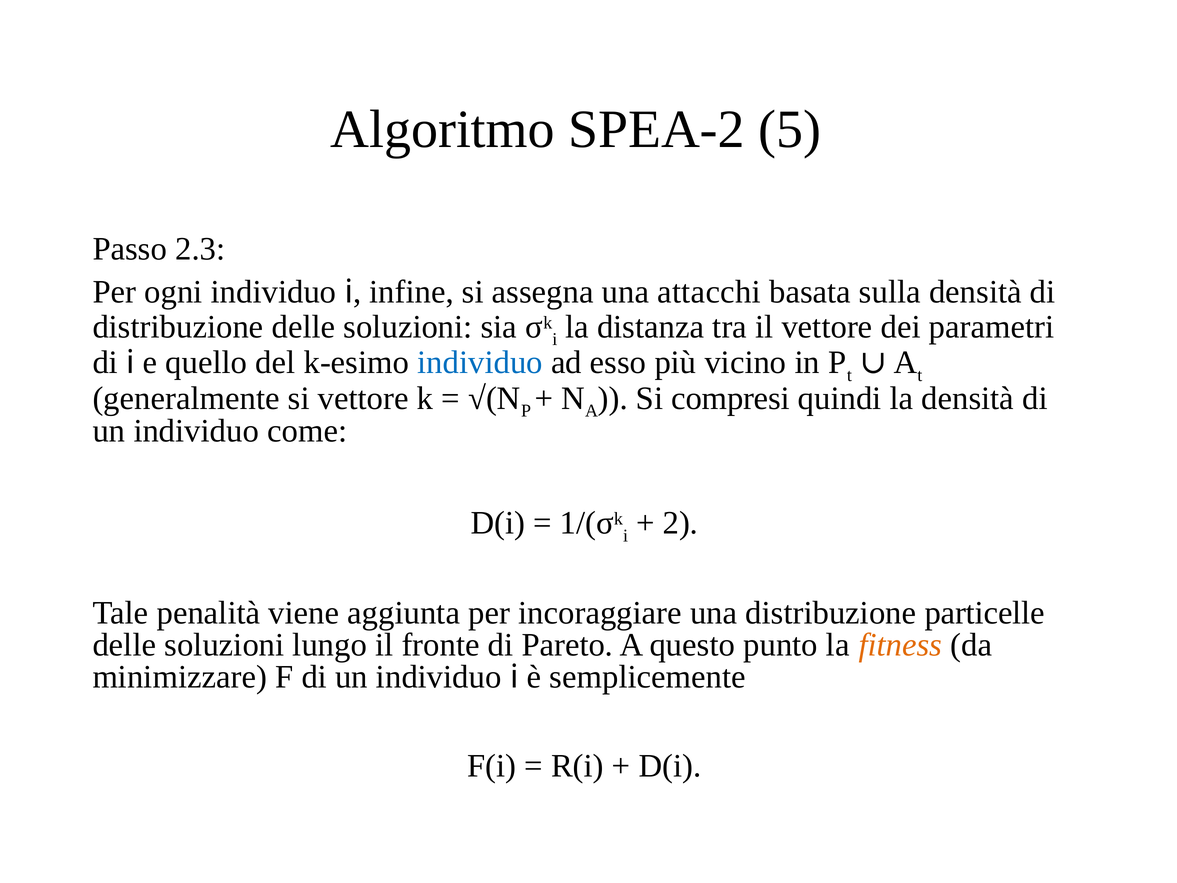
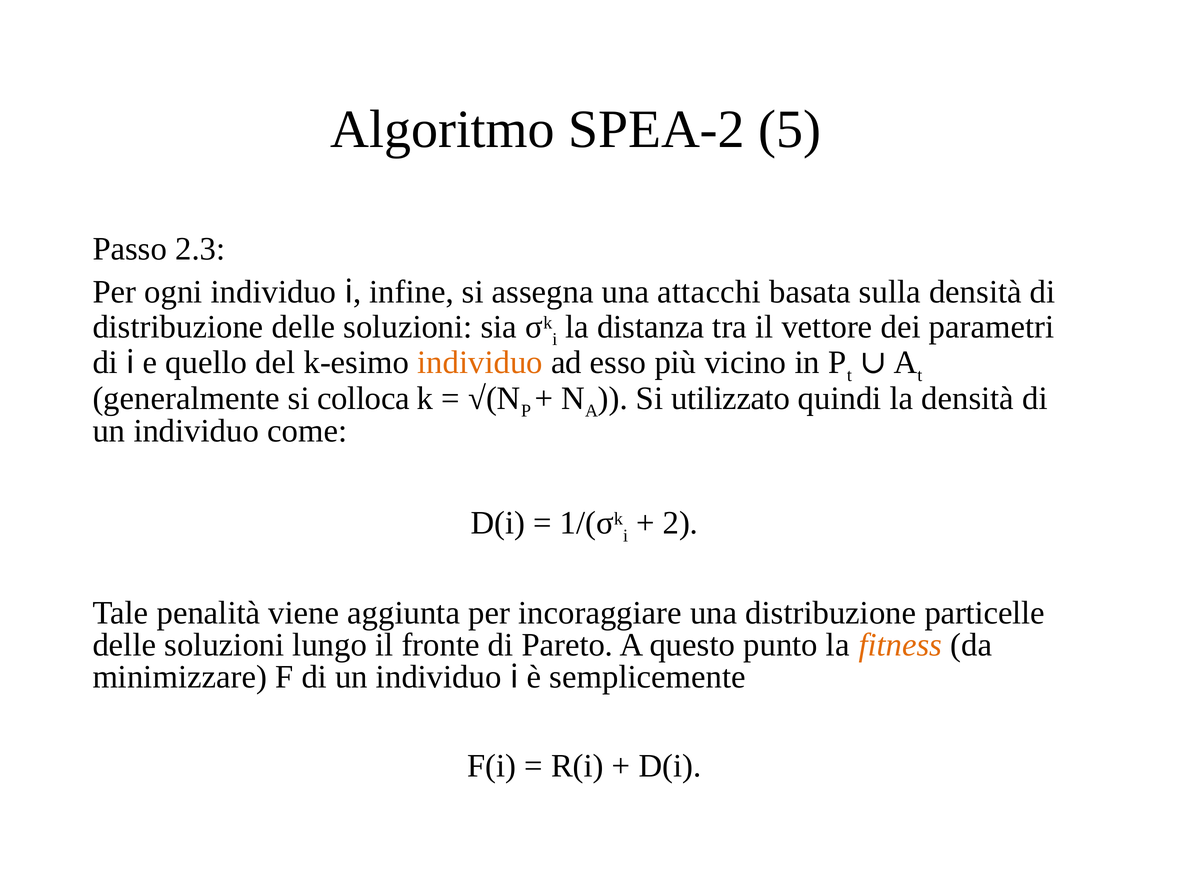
individuo colour: blue -> orange (480, 363)
si vettore: vettore -> colloca (363, 398)
compresi: compresi -> utilizzato (731, 398)
